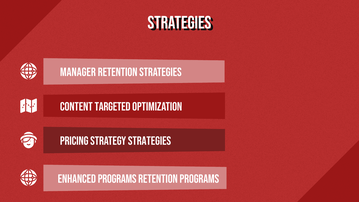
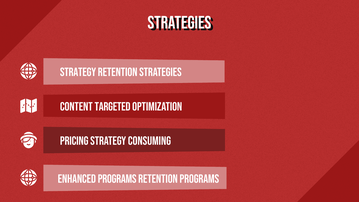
Manager: Manager -> Strategy (78, 72)
Strategy Strategies: Strategies -> Consuming (149, 141)
